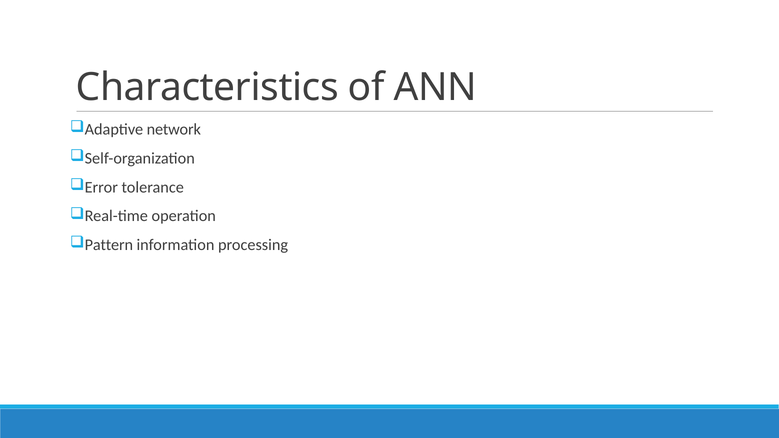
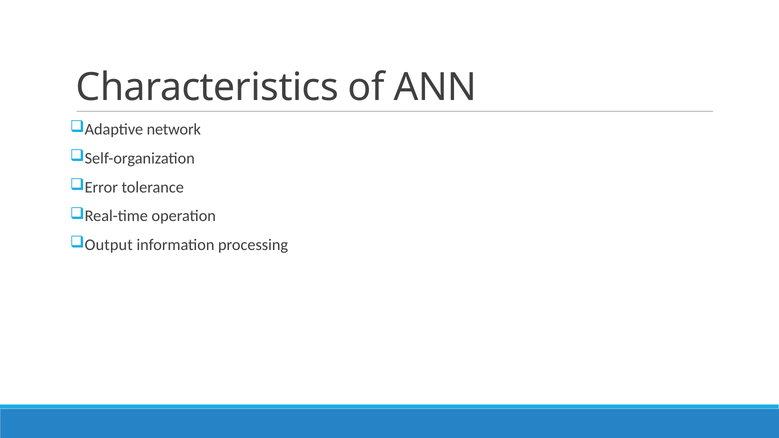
Pattern: Pattern -> Output (109, 245)
